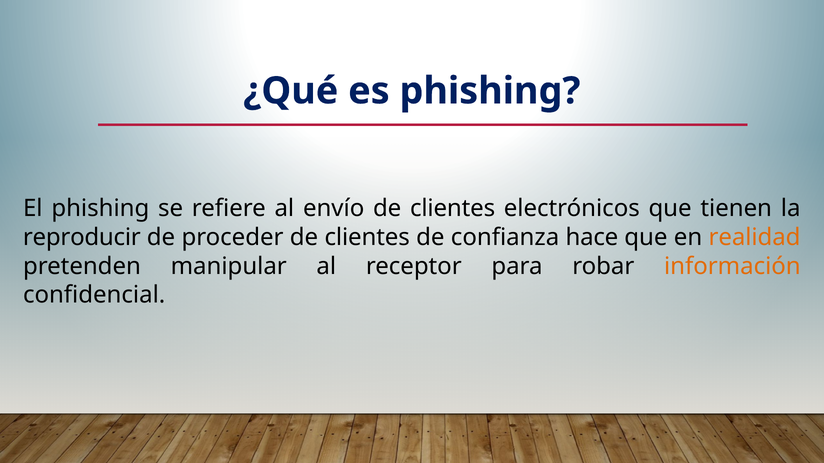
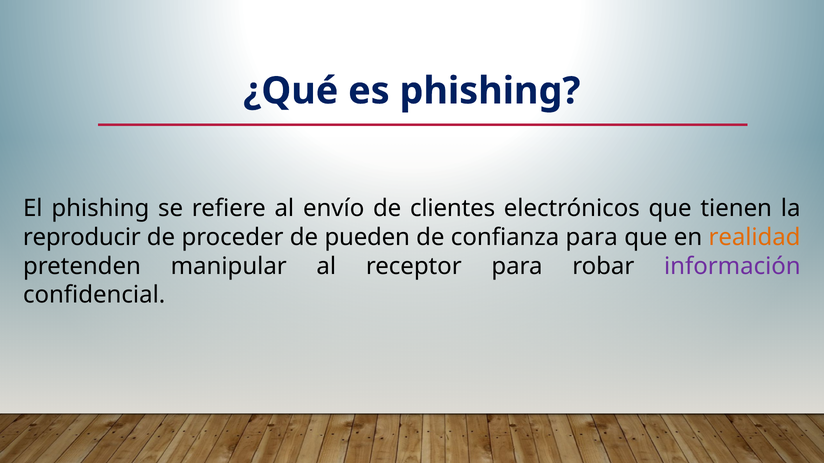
proceder de clientes: clientes -> pueden (367, 238)
confianza hace: hace -> para (592, 238)
información colour: orange -> purple (732, 266)
